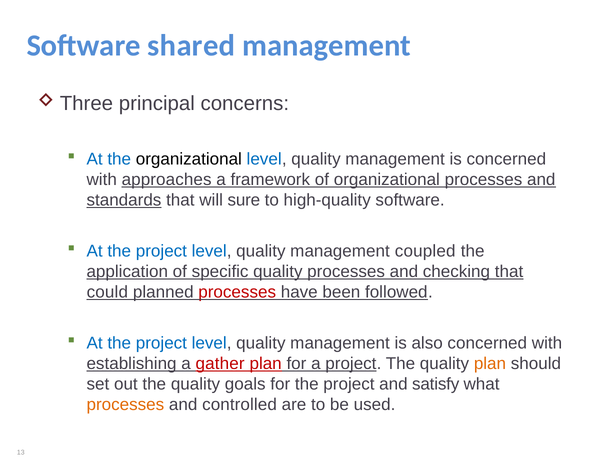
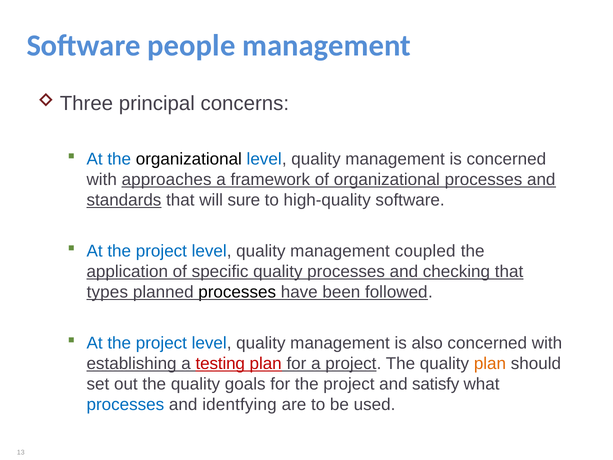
shared: shared -> people (191, 46)
could: could -> types (107, 292)
processes colour: red -> black (237, 292)
gather: gather -> testing (220, 364)
processes colour: orange -> blue (125, 404)
controlled: controlled -> identfying (239, 404)
